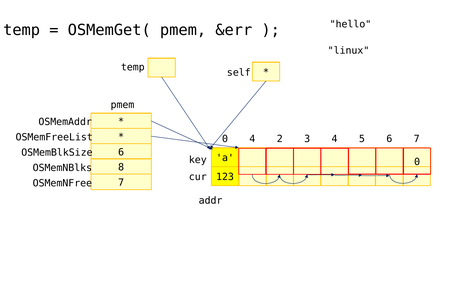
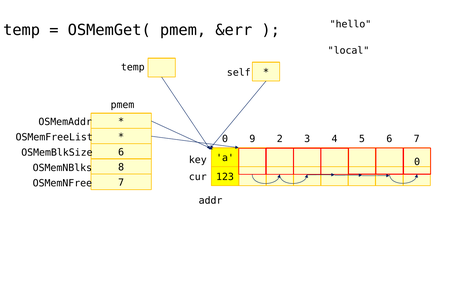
linux: linux -> local (349, 50)
0 4: 4 -> 9 (252, 139)
